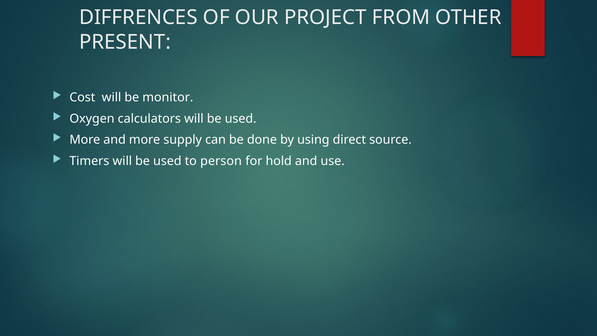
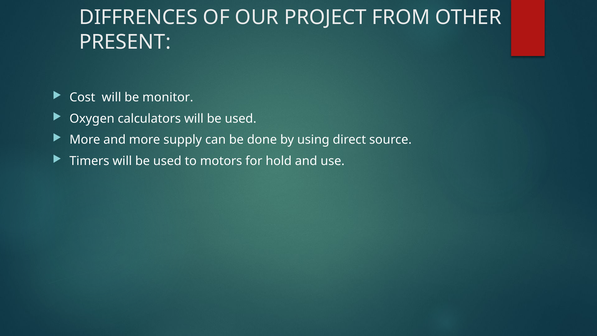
person: person -> motors (221, 161)
